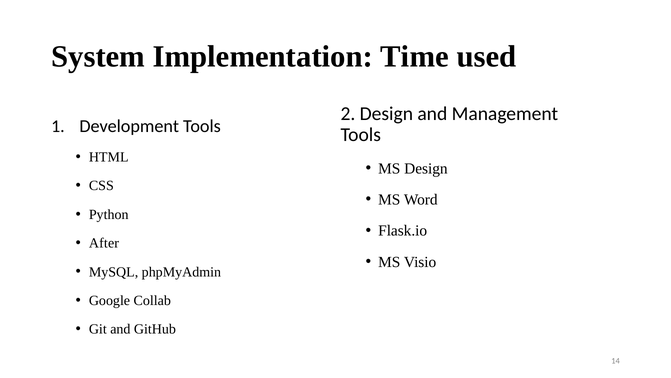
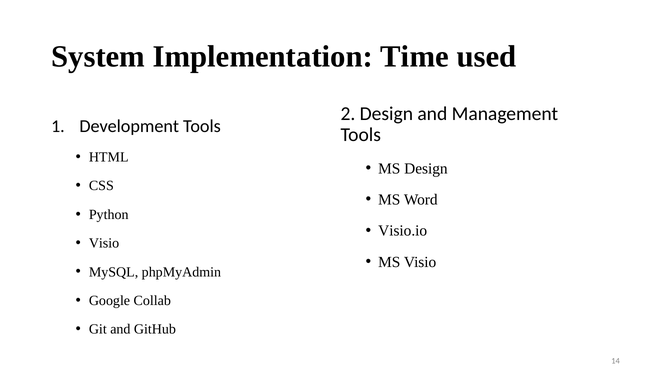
Flask.io: Flask.io -> Visio.io (403, 230)
After: After -> Visio (104, 243)
